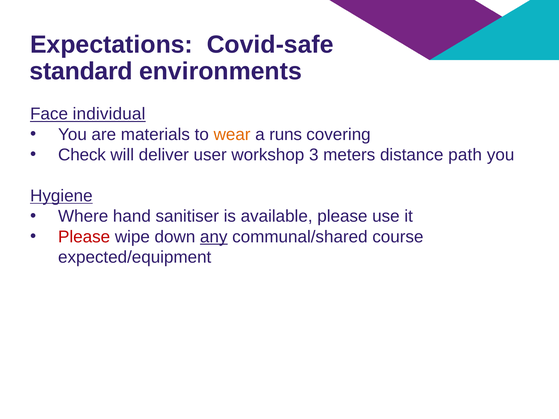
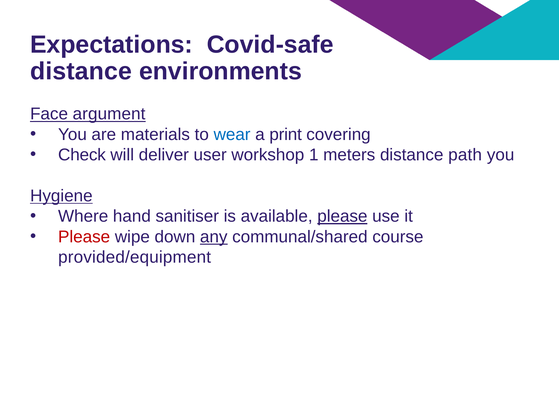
standard: standard -> distance (81, 71)
individual: individual -> argument (109, 114)
wear colour: orange -> blue (232, 134)
runs: runs -> print (286, 134)
3: 3 -> 1 (314, 155)
please underline: none -> present (342, 216)
expected/equipment: expected/equipment -> provided/equipment (135, 257)
